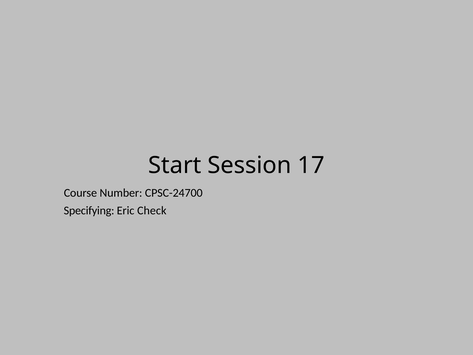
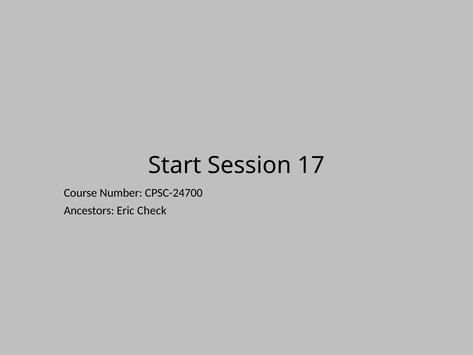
Specifying: Specifying -> Ancestors (89, 210)
